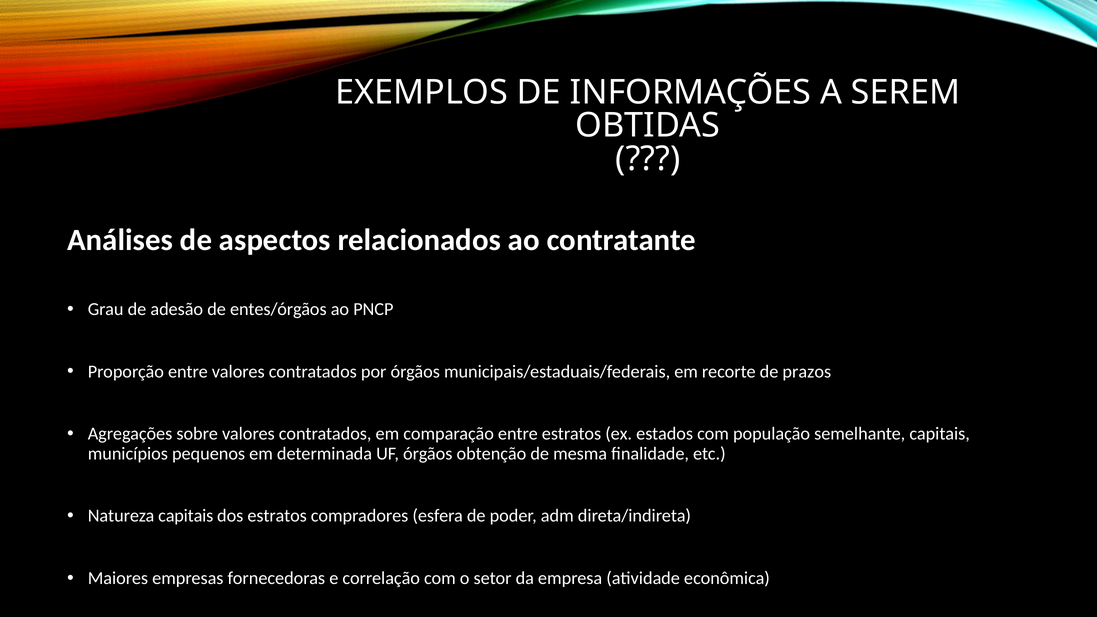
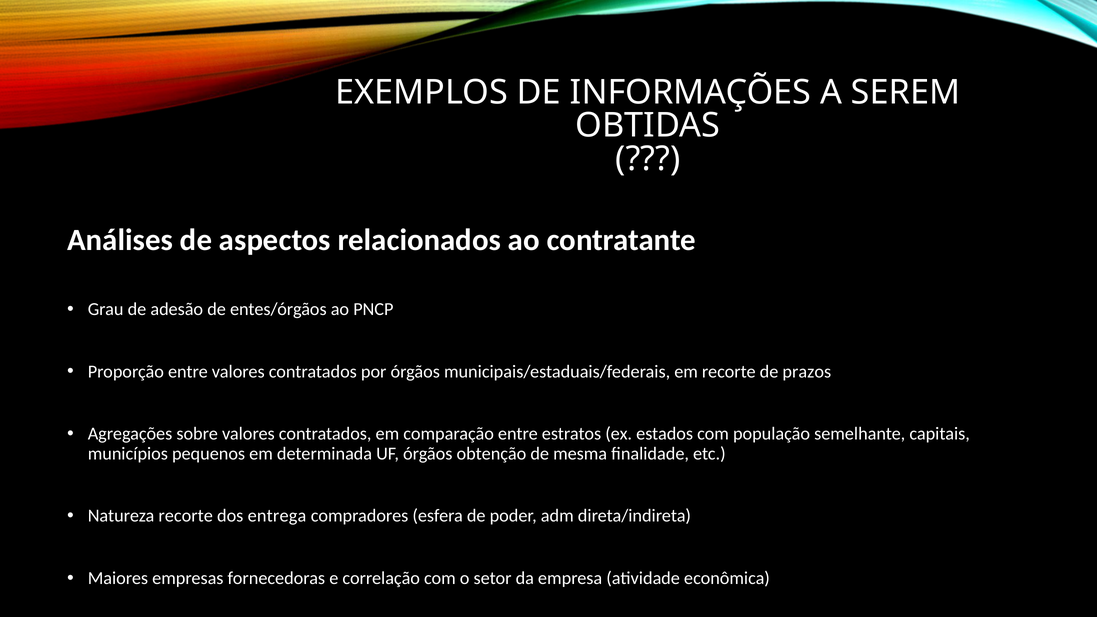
Natureza capitais: capitais -> recorte (186, 516)
dos estratos: estratos -> entrega (277, 516)
